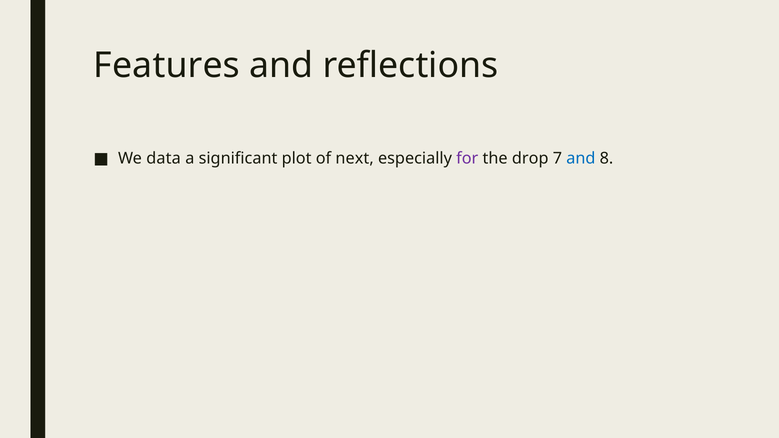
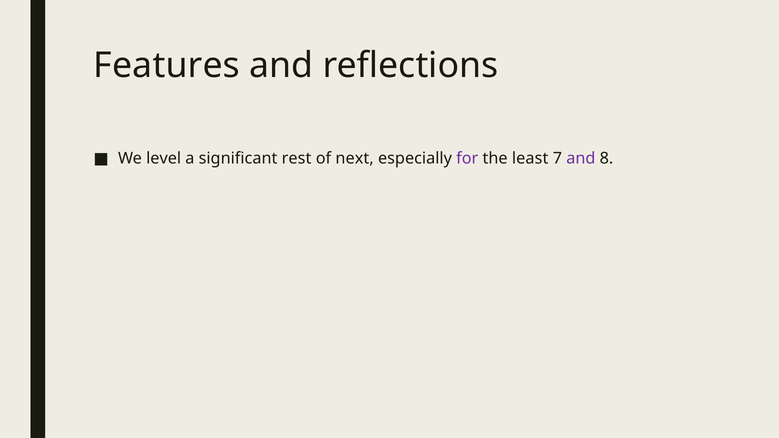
data: data -> level (164, 158)
plot: plot -> rest (297, 158)
drop: drop -> least (530, 158)
and colour: blue -> purple (581, 158)
